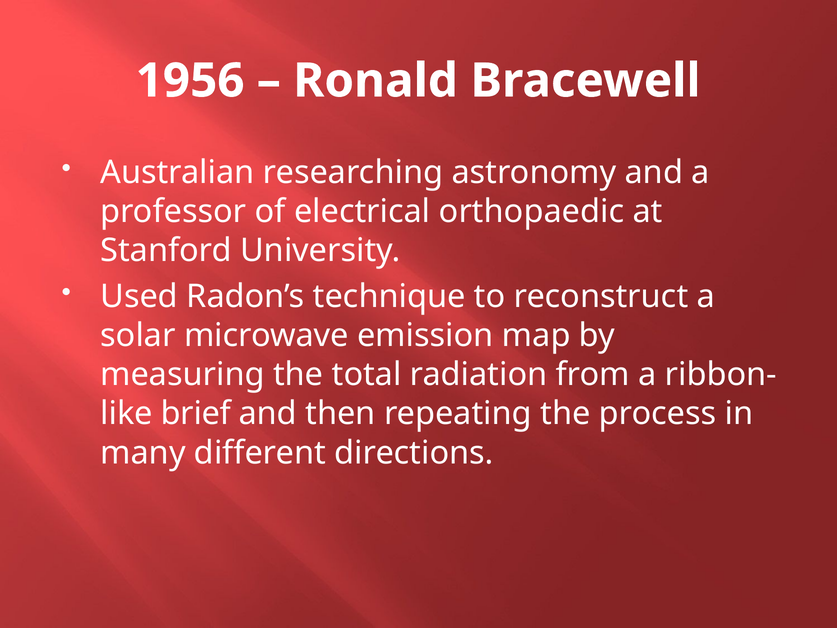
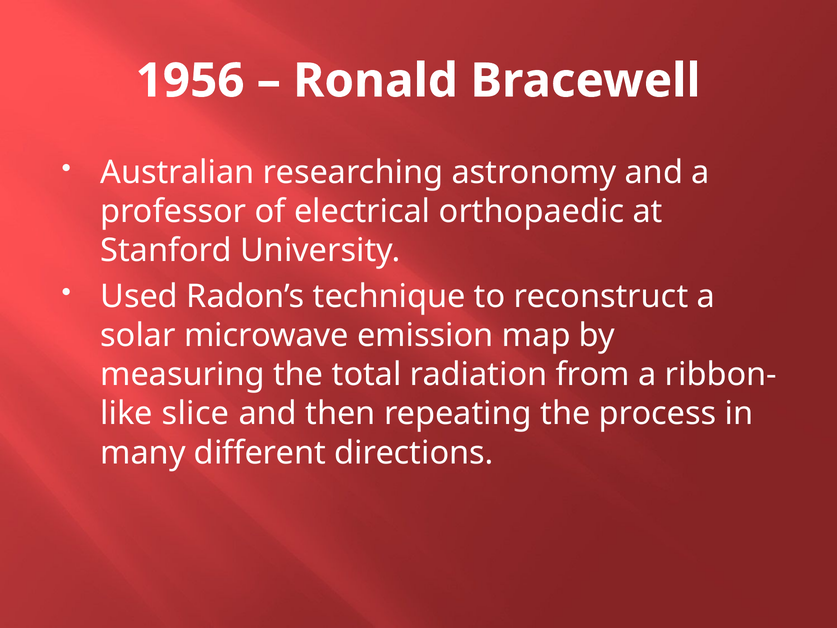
brief: brief -> slice (196, 413)
